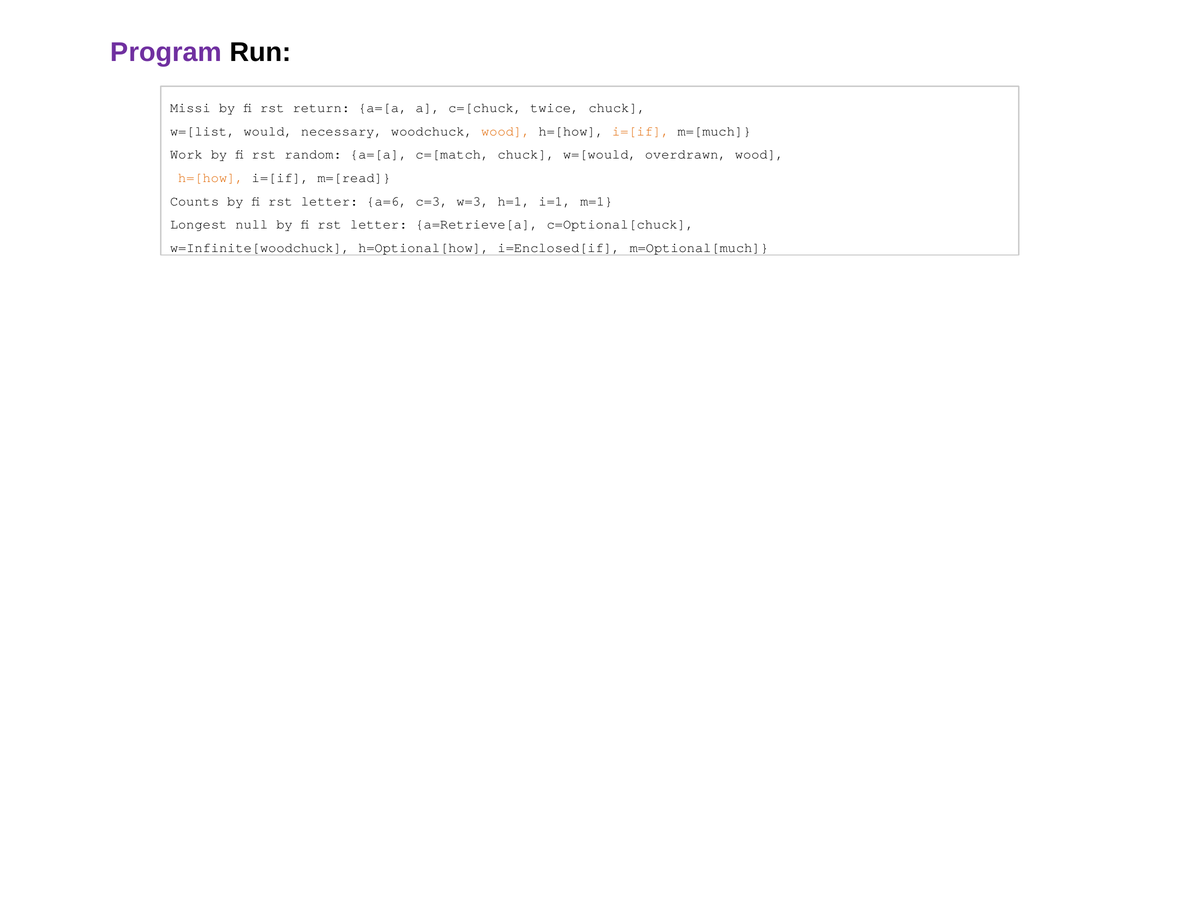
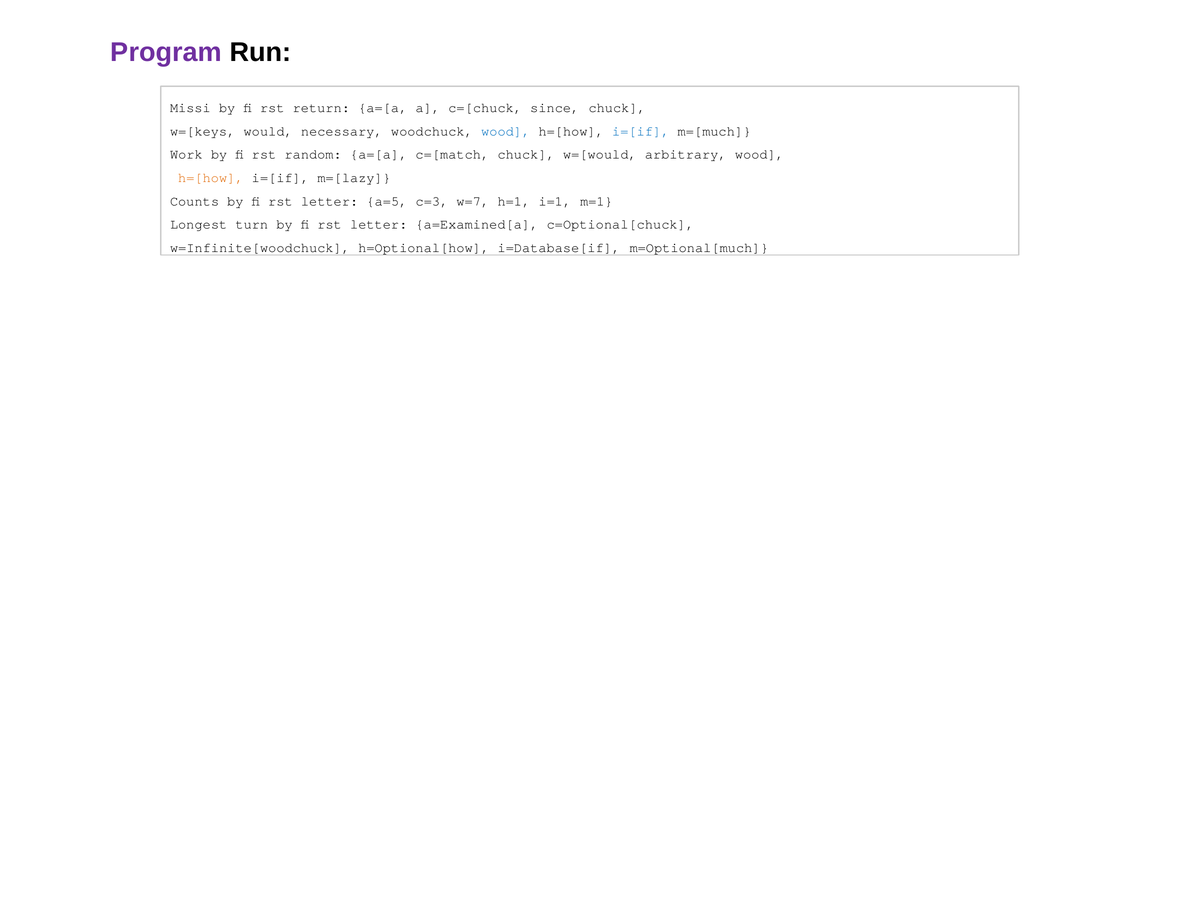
twice: twice -> since (555, 108)
w=[list: w=[list -> w=[keys (203, 131)
wood colour: orange -> blue (506, 131)
i=[if colour: orange -> blue (641, 131)
overdrawn: overdrawn -> arbitrary (686, 155)
m=[read: m=[read -> m=[lazy (354, 178)
a=6: a=6 -> a=5 (387, 201)
w=3: w=3 -> w=7 (473, 201)
null: null -> turn (252, 225)
a=Retrieve[a: a=Retrieve[a -> a=Examined[a (477, 225)
i=Enclosed[if: i=Enclosed[if -> i=Database[if (559, 248)
